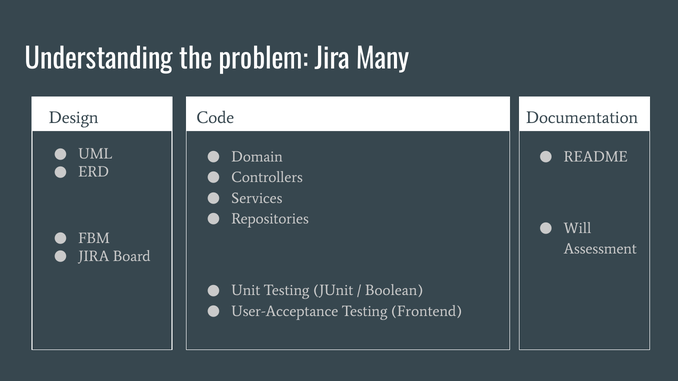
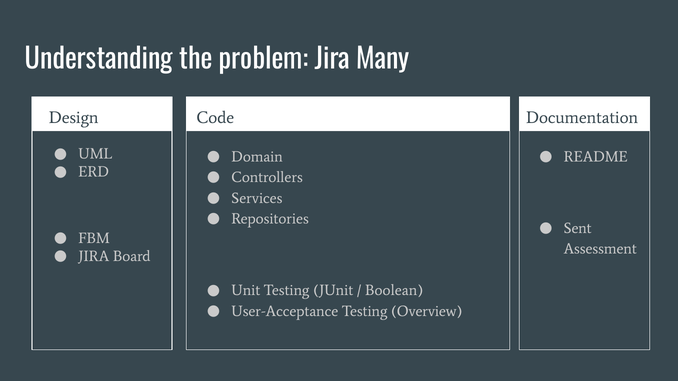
Will: Will -> Sent (578, 228)
Frontend: Frontend -> Overview (427, 311)
